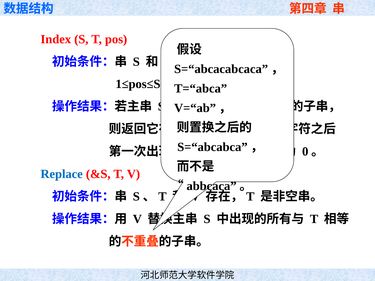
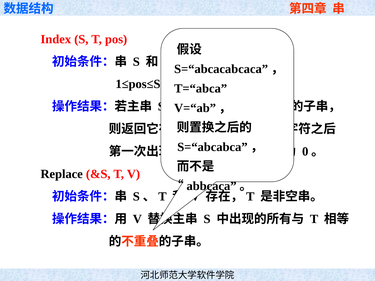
Replace colour: blue -> black (62, 174)
